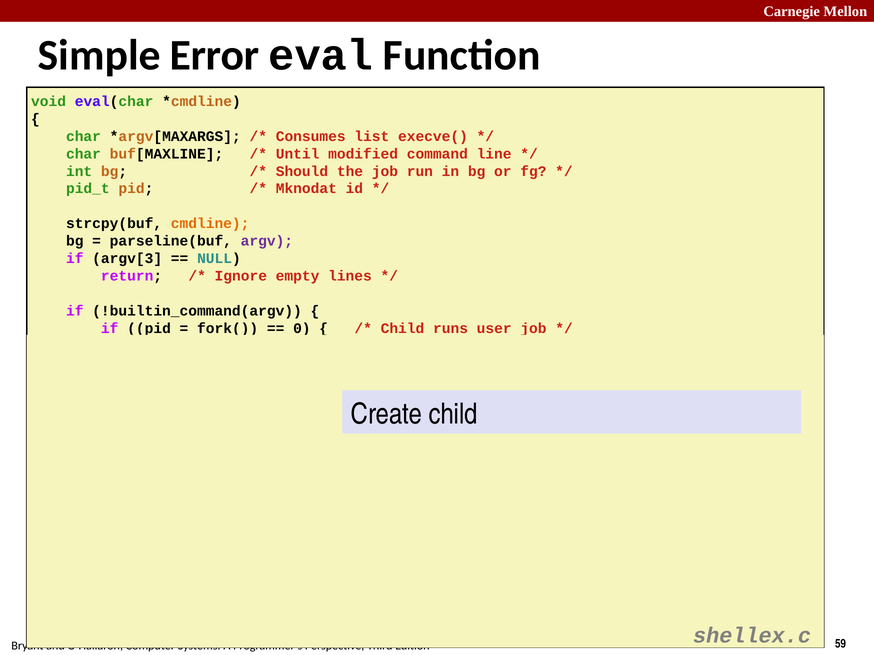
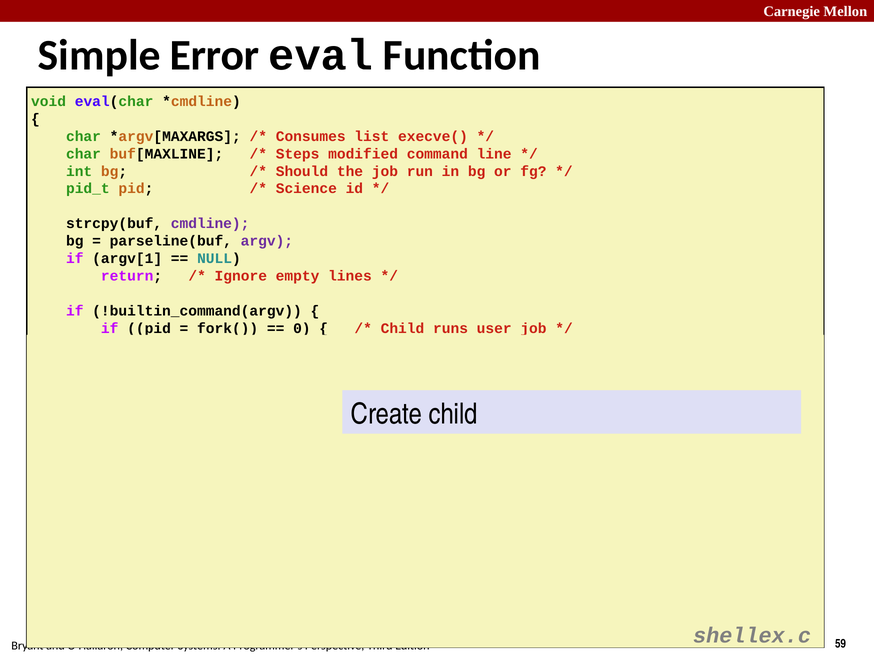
Until: Until -> Steps (298, 154)
Mknodat: Mknodat -> Science (306, 189)
cmdline colour: orange -> purple (210, 224)
argv[3: argv[3 -> argv[1 (127, 259)
